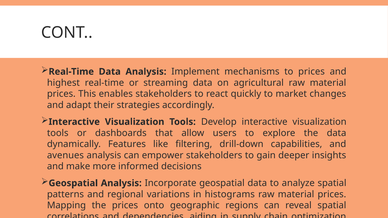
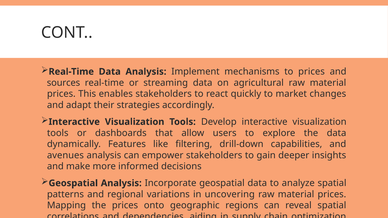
highest: highest -> sources (63, 83)
histograms: histograms -> uncovering (230, 194)
